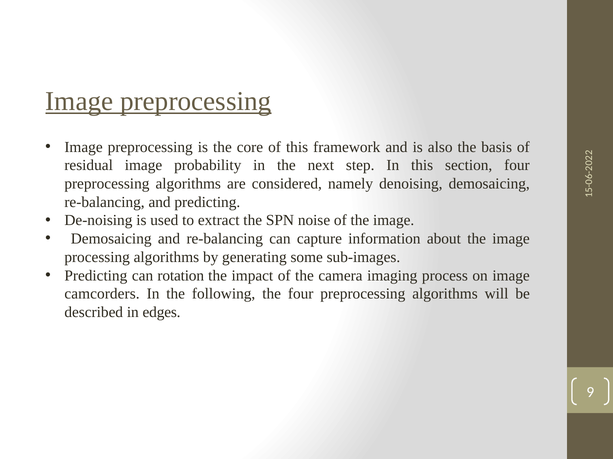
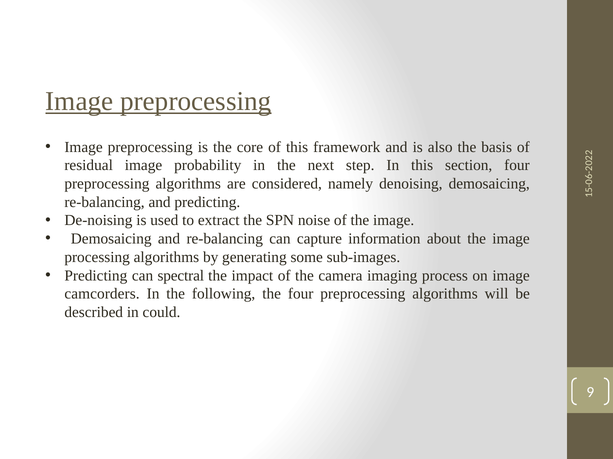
rotation: rotation -> spectral (181, 276)
edges: edges -> could (162, 313)
